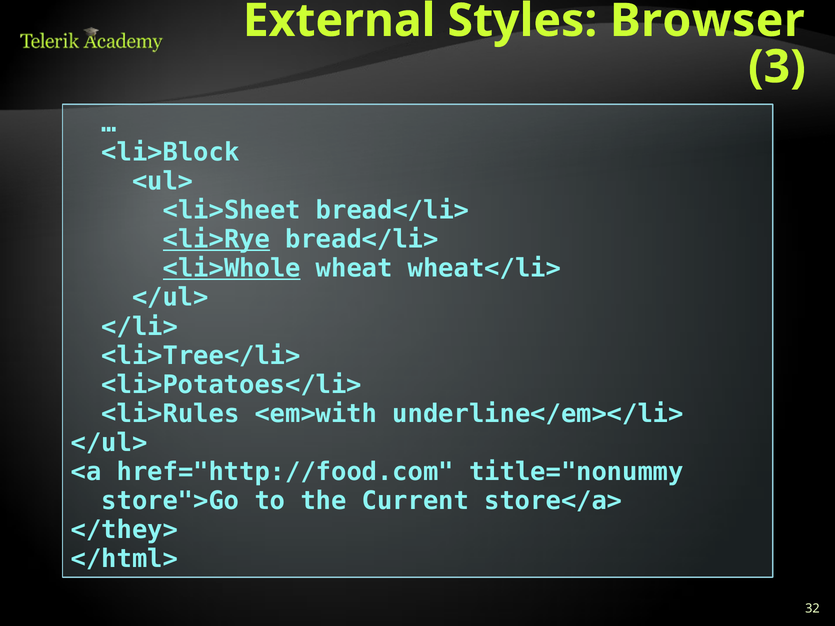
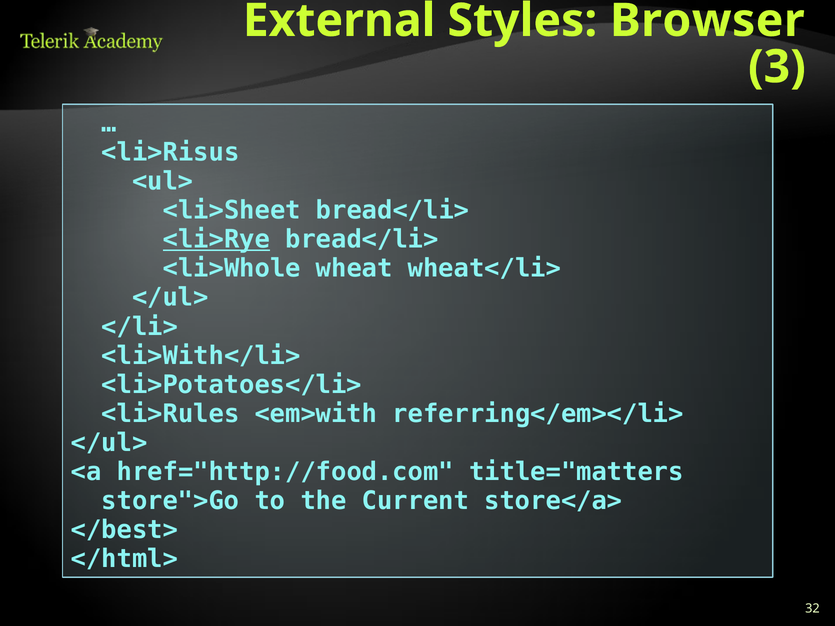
<li>Block: <li>Block -> <li>Risus (170, 152)
<li>Whole underline: present -> none (232, 269)
<li>Tree</li>: <li>Tree</li> -> <li>With</li> (201, 356)
underline</em></li>: underline</em></li> -> referring</em></li> (538, 414)
title="nonummy: title="nonummy -> title="matters (576, 472)
</they>: </they> -> </best> (124, 530)
